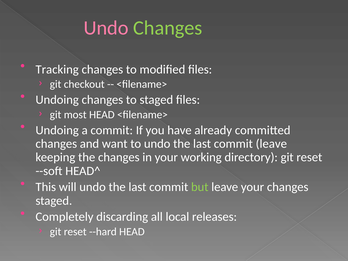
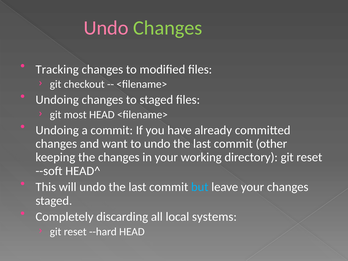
commit leave: leave -> other (271, 144)
but colour: light green -> light blue (200, 187)
releases: releases -> systems (214, 217)
